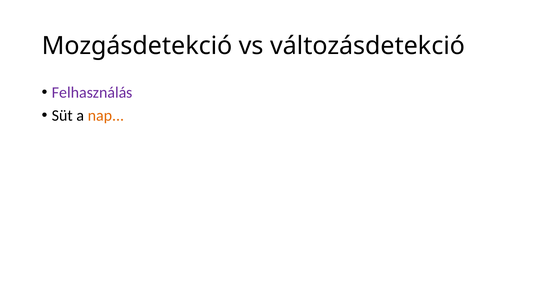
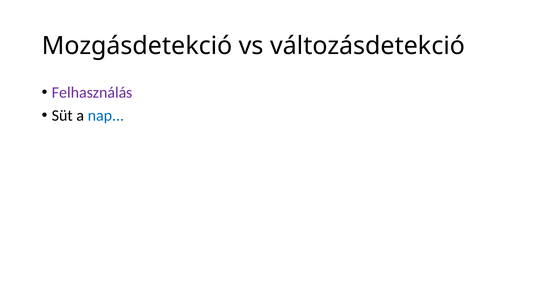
nap colour: orange -> blue (106, 115)
